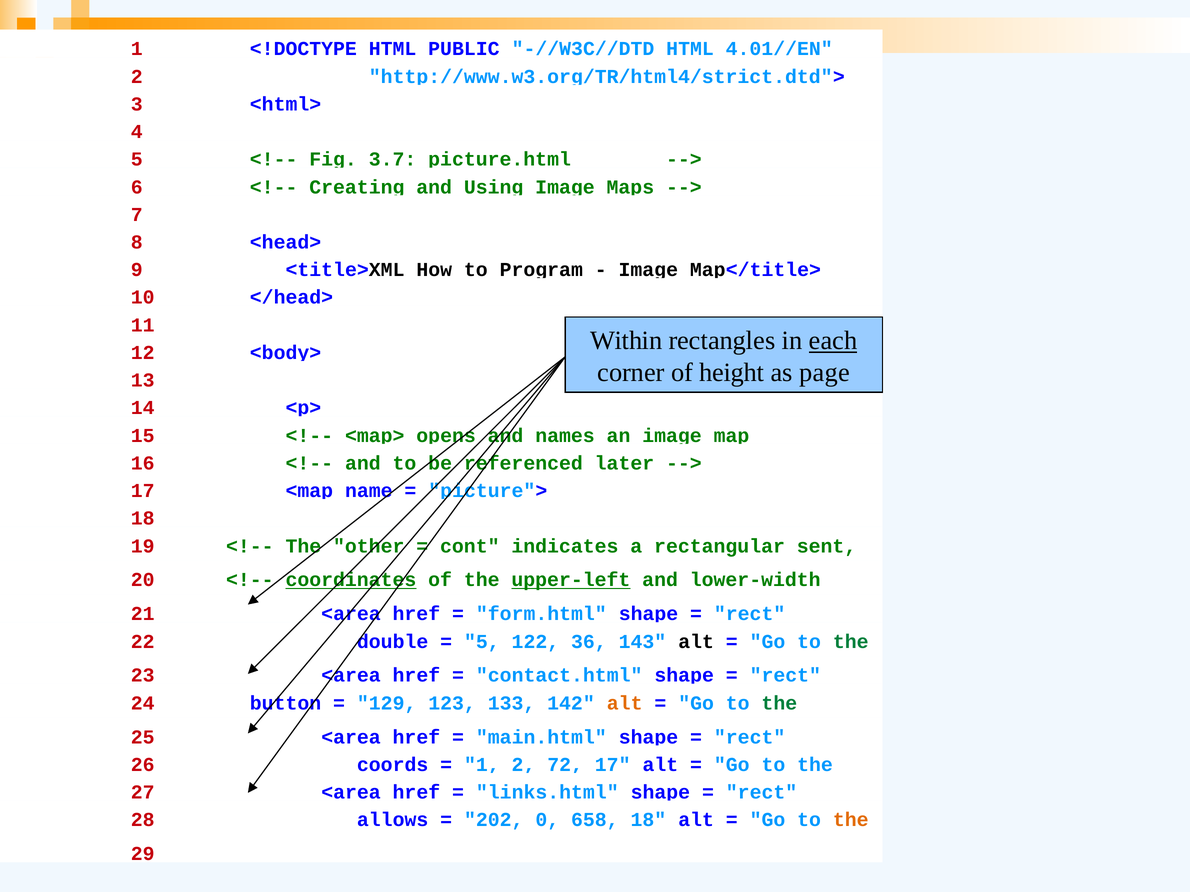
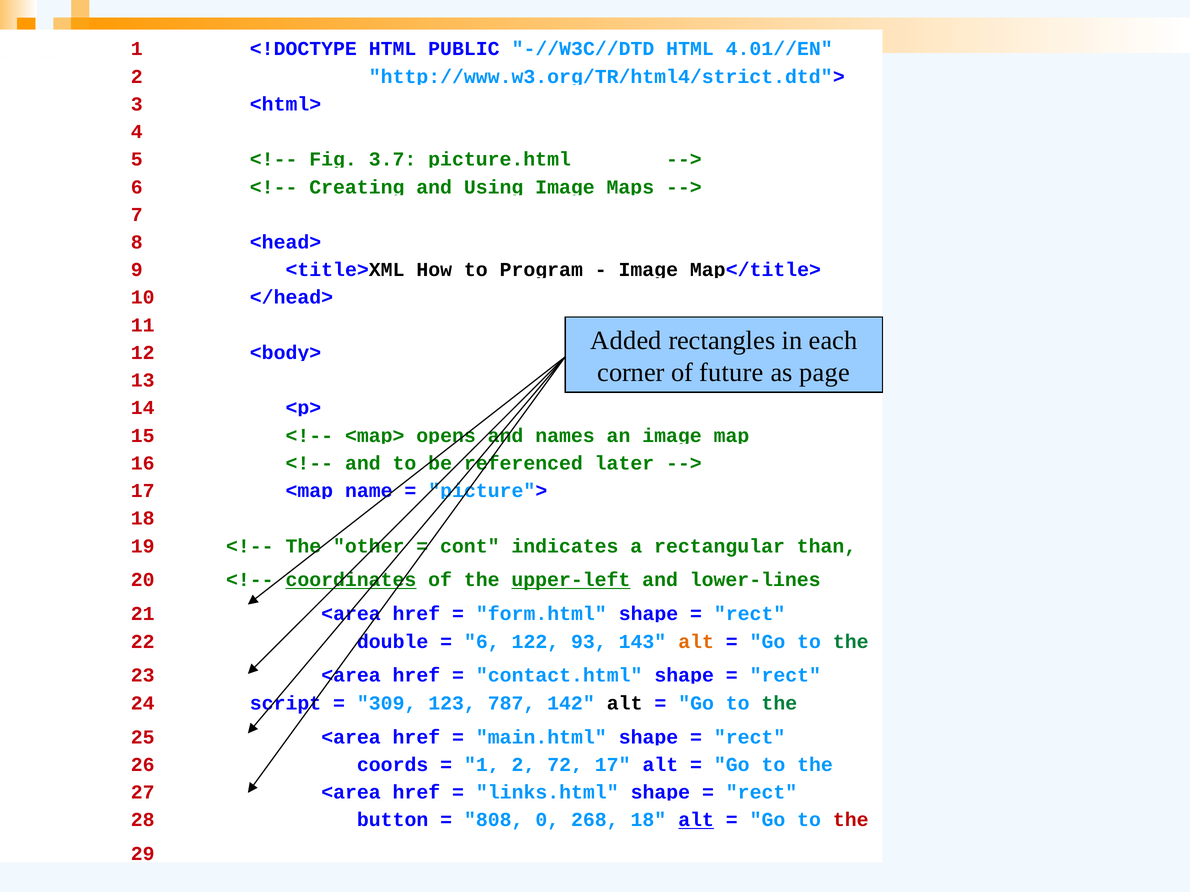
Within: Within -> Added (626, 341)
each underline: present -> none (833, 341)
height: height -> future (732, 373)
sent: sent -> than (827, 546)
lower-width: lower-width -> lower-lines (755, 580)
5: 5 -> 6 (482, 642)
36: 36 -> 93 (589, 642)
alt colour: black -> orange (696, 642)
button: button -> script (286, 703)
129: 129 -> 309 (387, 703)
133: 133 -> 787 (512, 703)
alt colour: orange -> black (625, 703)
allows: allows -> button (393, 820)
202: 202 -> 808 (494, 820)
658: 658 -> 268 (595, 820)
alt underline: none -> present (696, 820)
the colour: orange -> red (851, 820)
